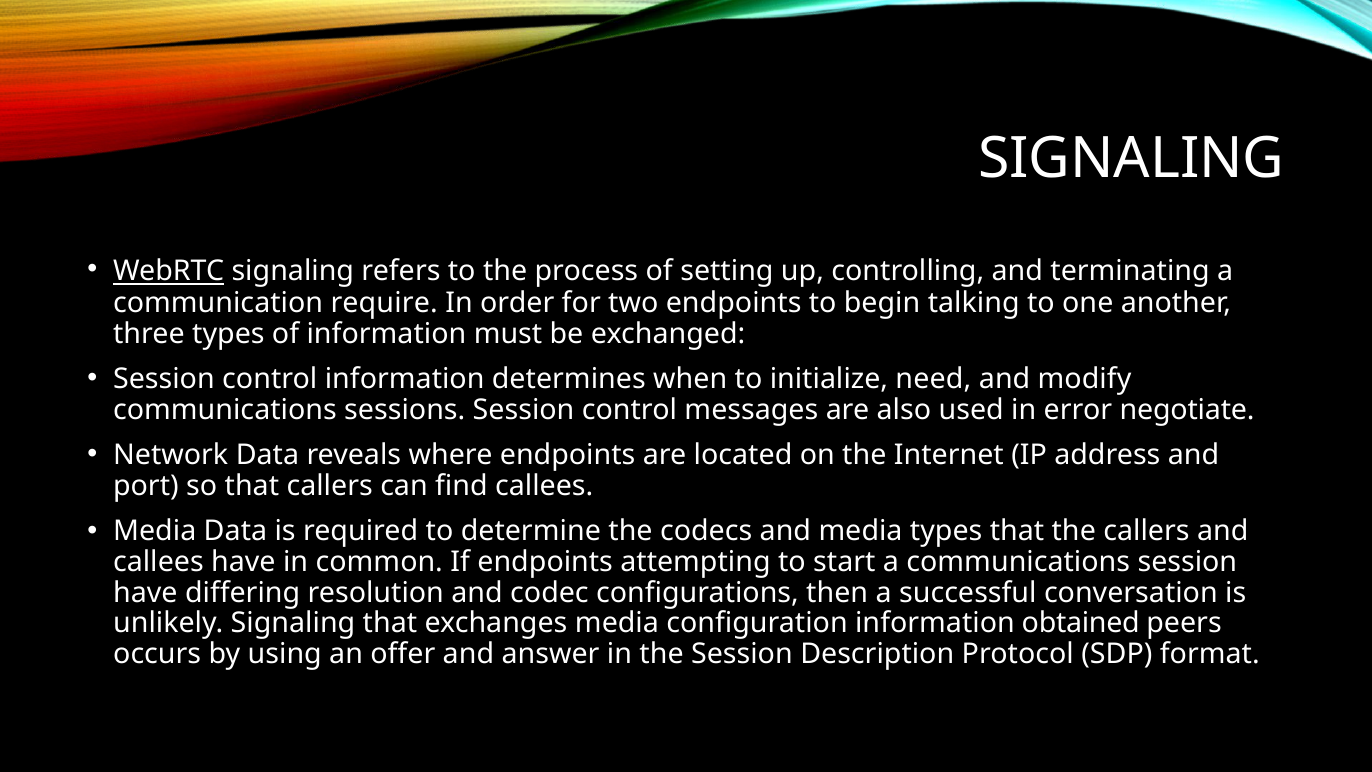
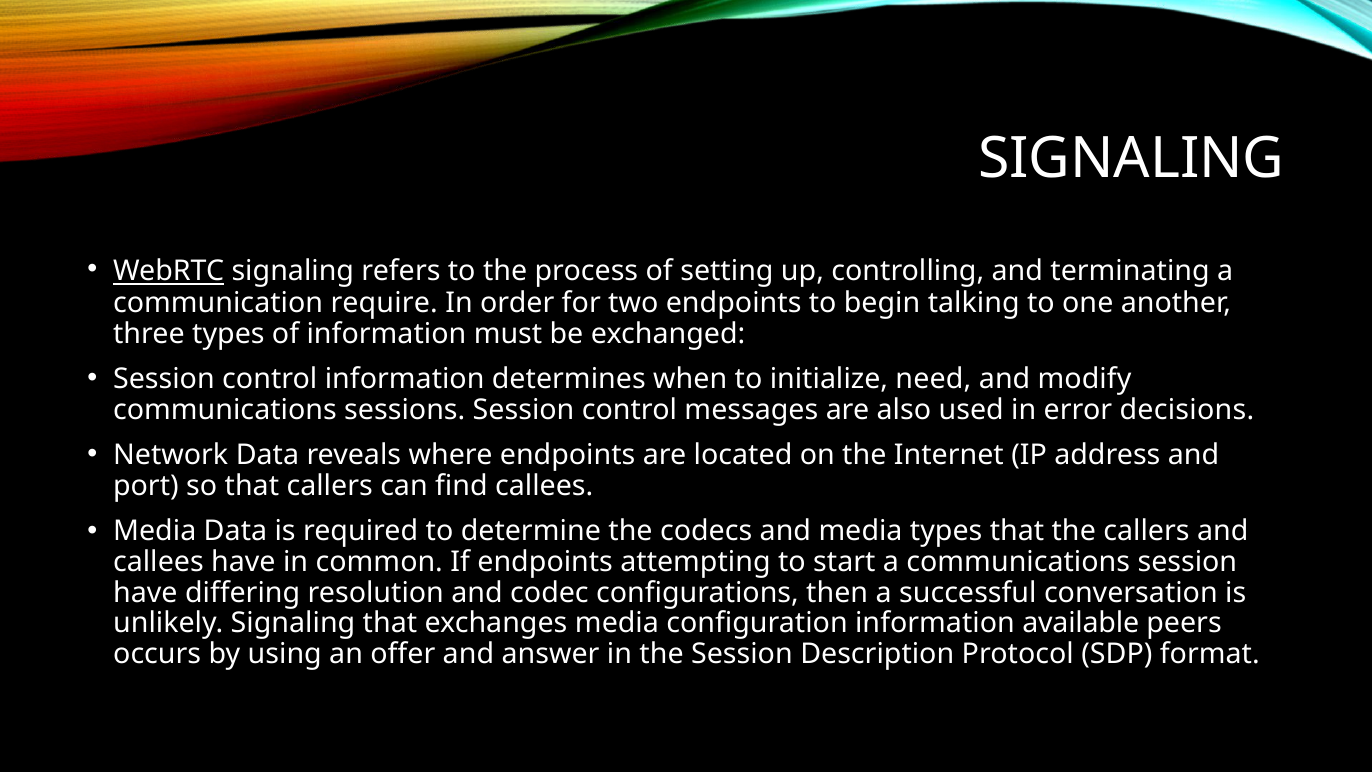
negotiate: negotiate -> decisions (1187, 409)
obtained: obtained -> available (1081, 623)
